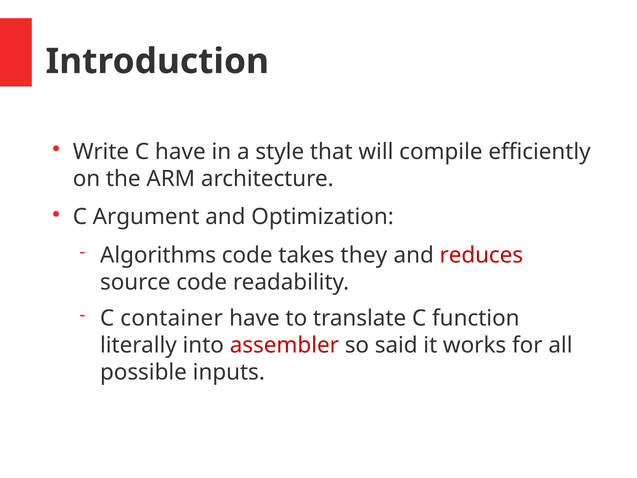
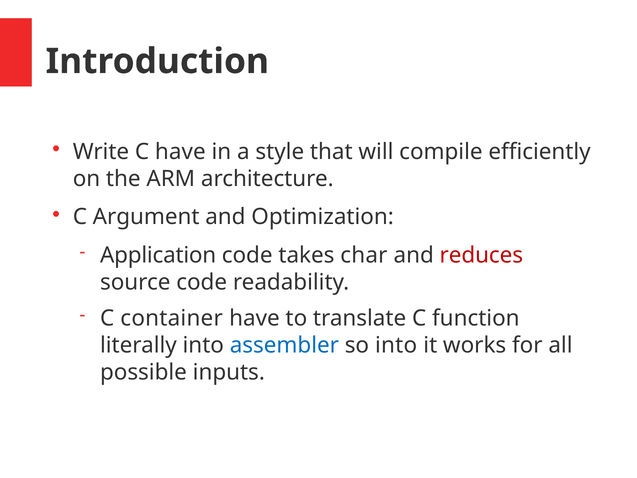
Algorithms: Algorithms -> Application (158, 255)
they: they -> char (364, 255)
assembler colour: red -> blue (284, 345)
so said: said -> into (396, 345)
